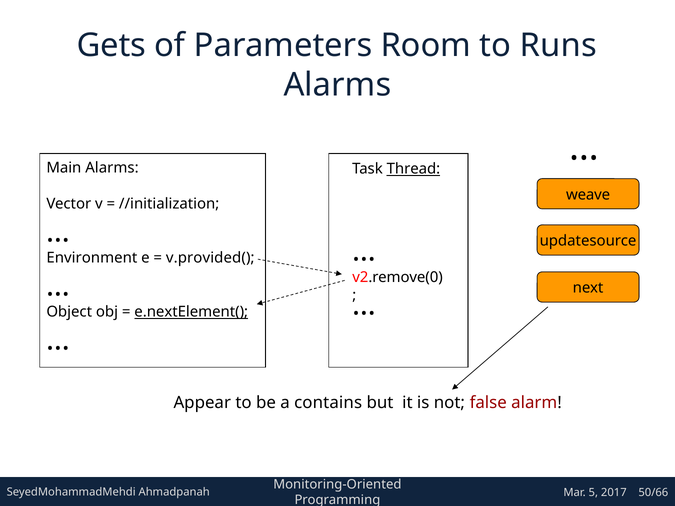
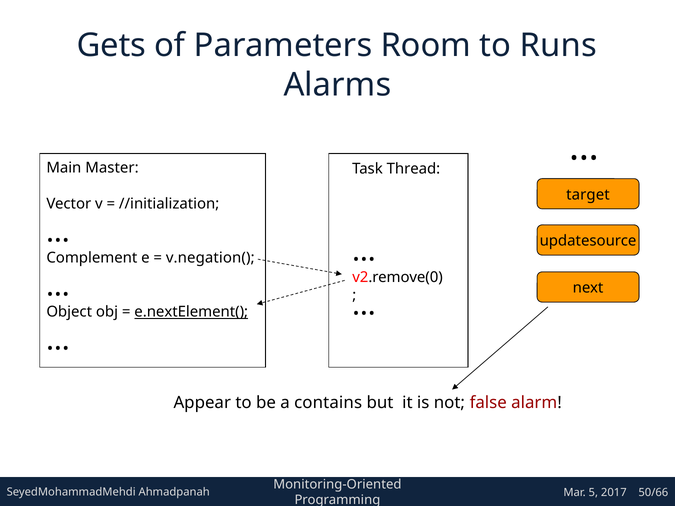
Main Alarms: Alarms -> Master (112, 168)
Thread underline: present -> none (413, 169)
weave: weave -> target (588, 195)
Environment: Environment -> Complement (92, 258)
v.provided(: v.provided( -> v.negation( (210, 258)
